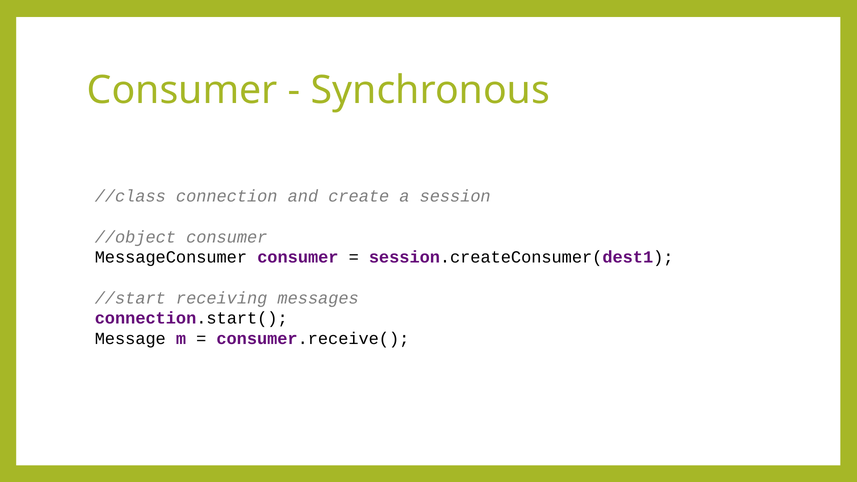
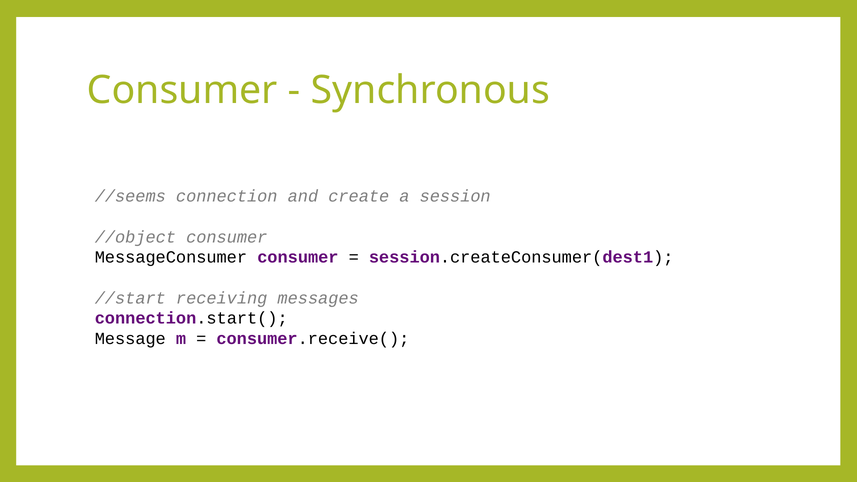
//class: //class -> //seems (130, 196)
